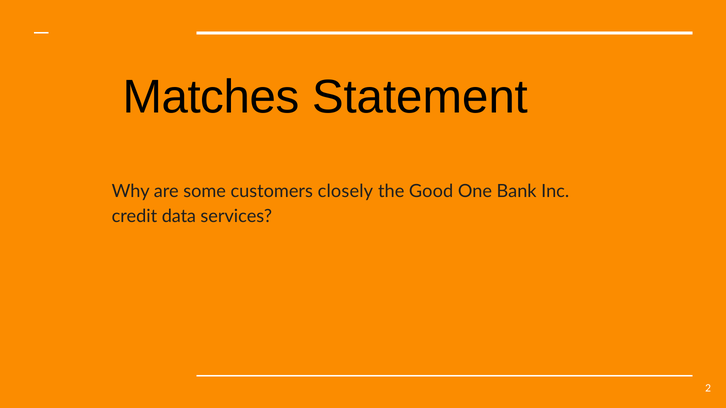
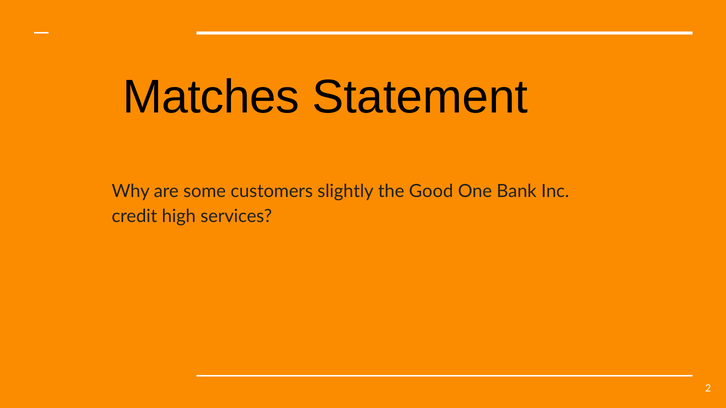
closely: closely -> slightly (345, 191)
data: data -> high (179, 216)
